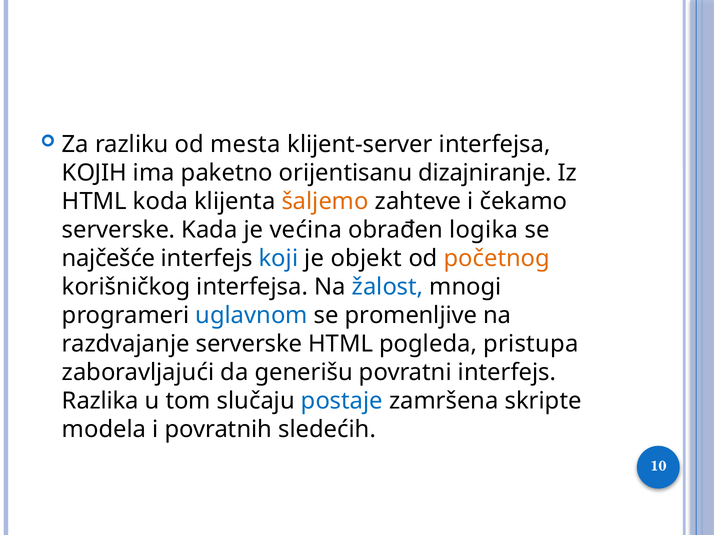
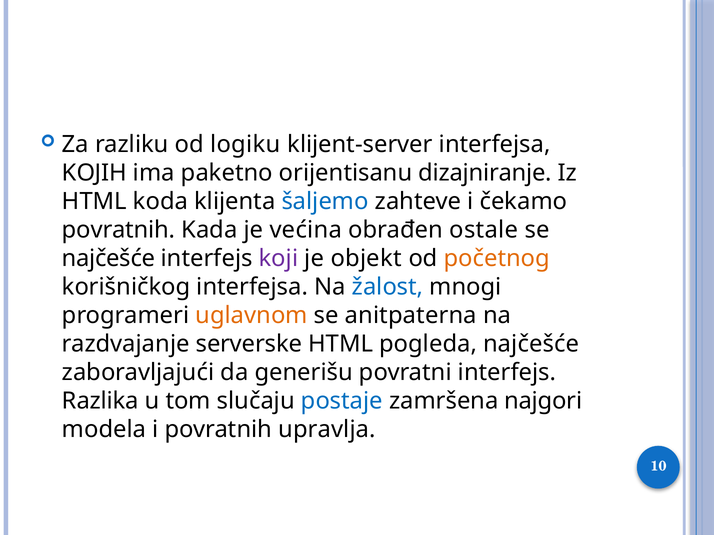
mesta: mesta -> logiku (245, 144)
šaljemo colour: orange -> blue (325, 202)
serverske: serverske -> povratnih (119, 230)
logika: logika -> ostale (484, 230)
koji colour: blue -> purple (278, 259)
uglavnom colour: blue -> orange (252, 316)
promenljive: promenljive -> anitpaterna (411, 316)
pogleda pristupa: pristupa -> najčešće (531, 344)
skripte: skripte -> najgori (543, 401)
sledećih: sledećih -> upravlja (327, 430)
